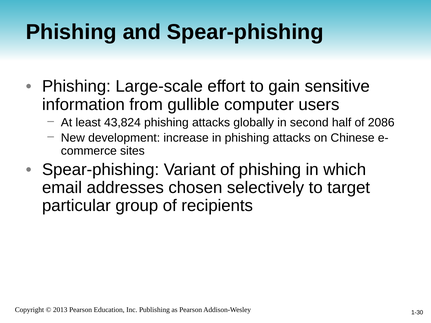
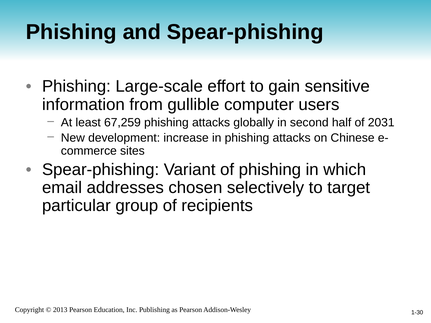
43,824: 43,824 -> 67,259 (122, 123)
2086: 2086 -> 2031 (381, 123)
